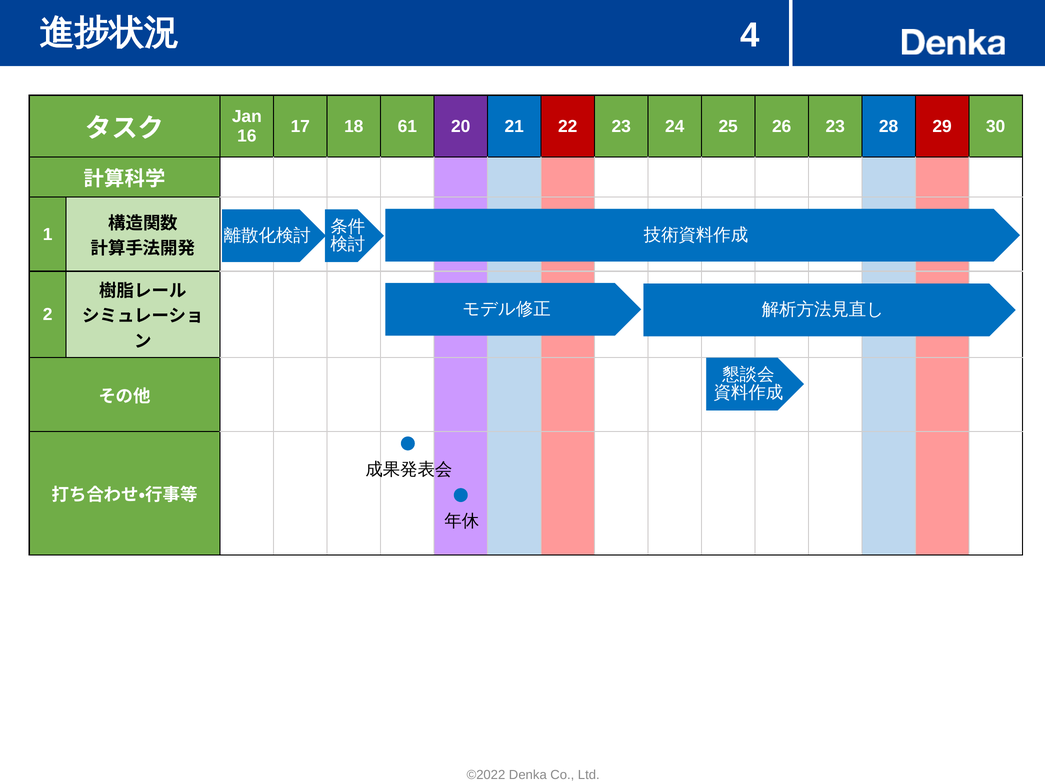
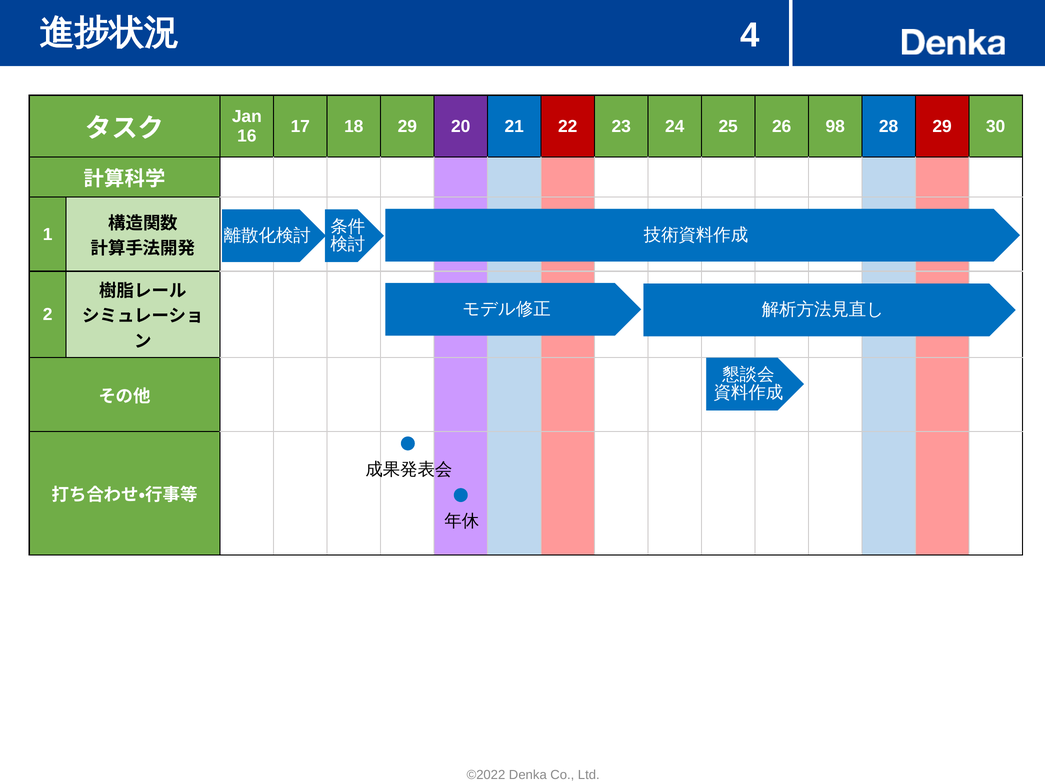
18 61: 61 -> 29 (407, 126)
26 23: 23 -> 98 (835, 126)
